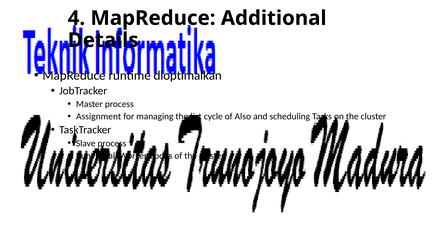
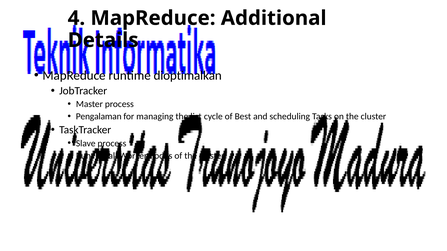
Assignment: Assignment -> Pengalaman (99, 117)
Also: Also -> Best (243, 117)
